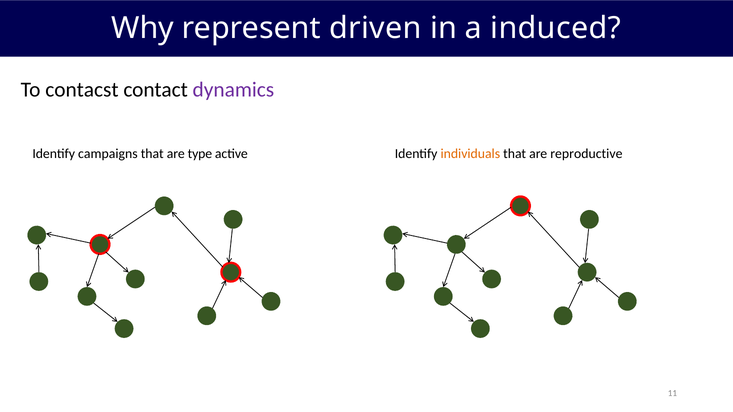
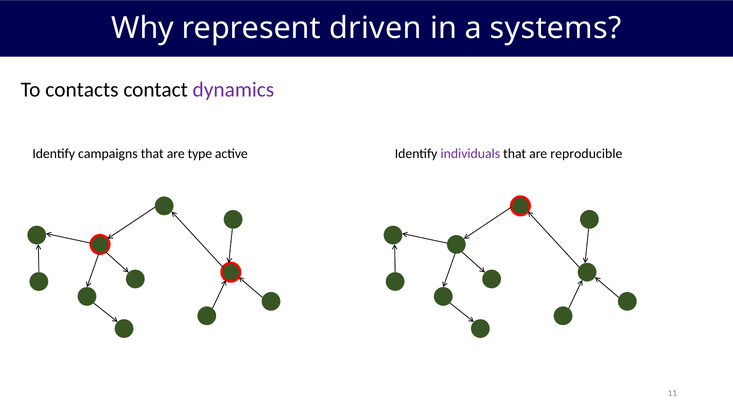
induced: induced -> systems (556, 28)
contacst: contacst -> contacts (82, 90)
individuals colour: orange -> purple (470, 154)
reproductive: reproductive -> reproducible (586, 154)
